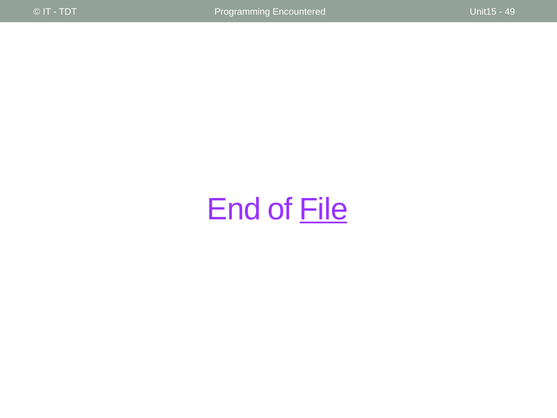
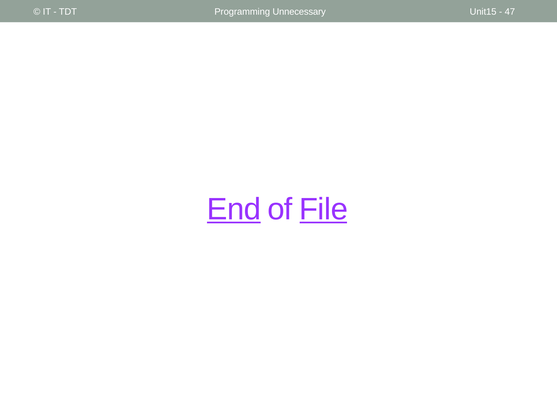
Encountered: Encountered -> Unnecessary (299, 12)
49: 49 -> 47 (510, 12)
End underline: none -> present (234, 209)
